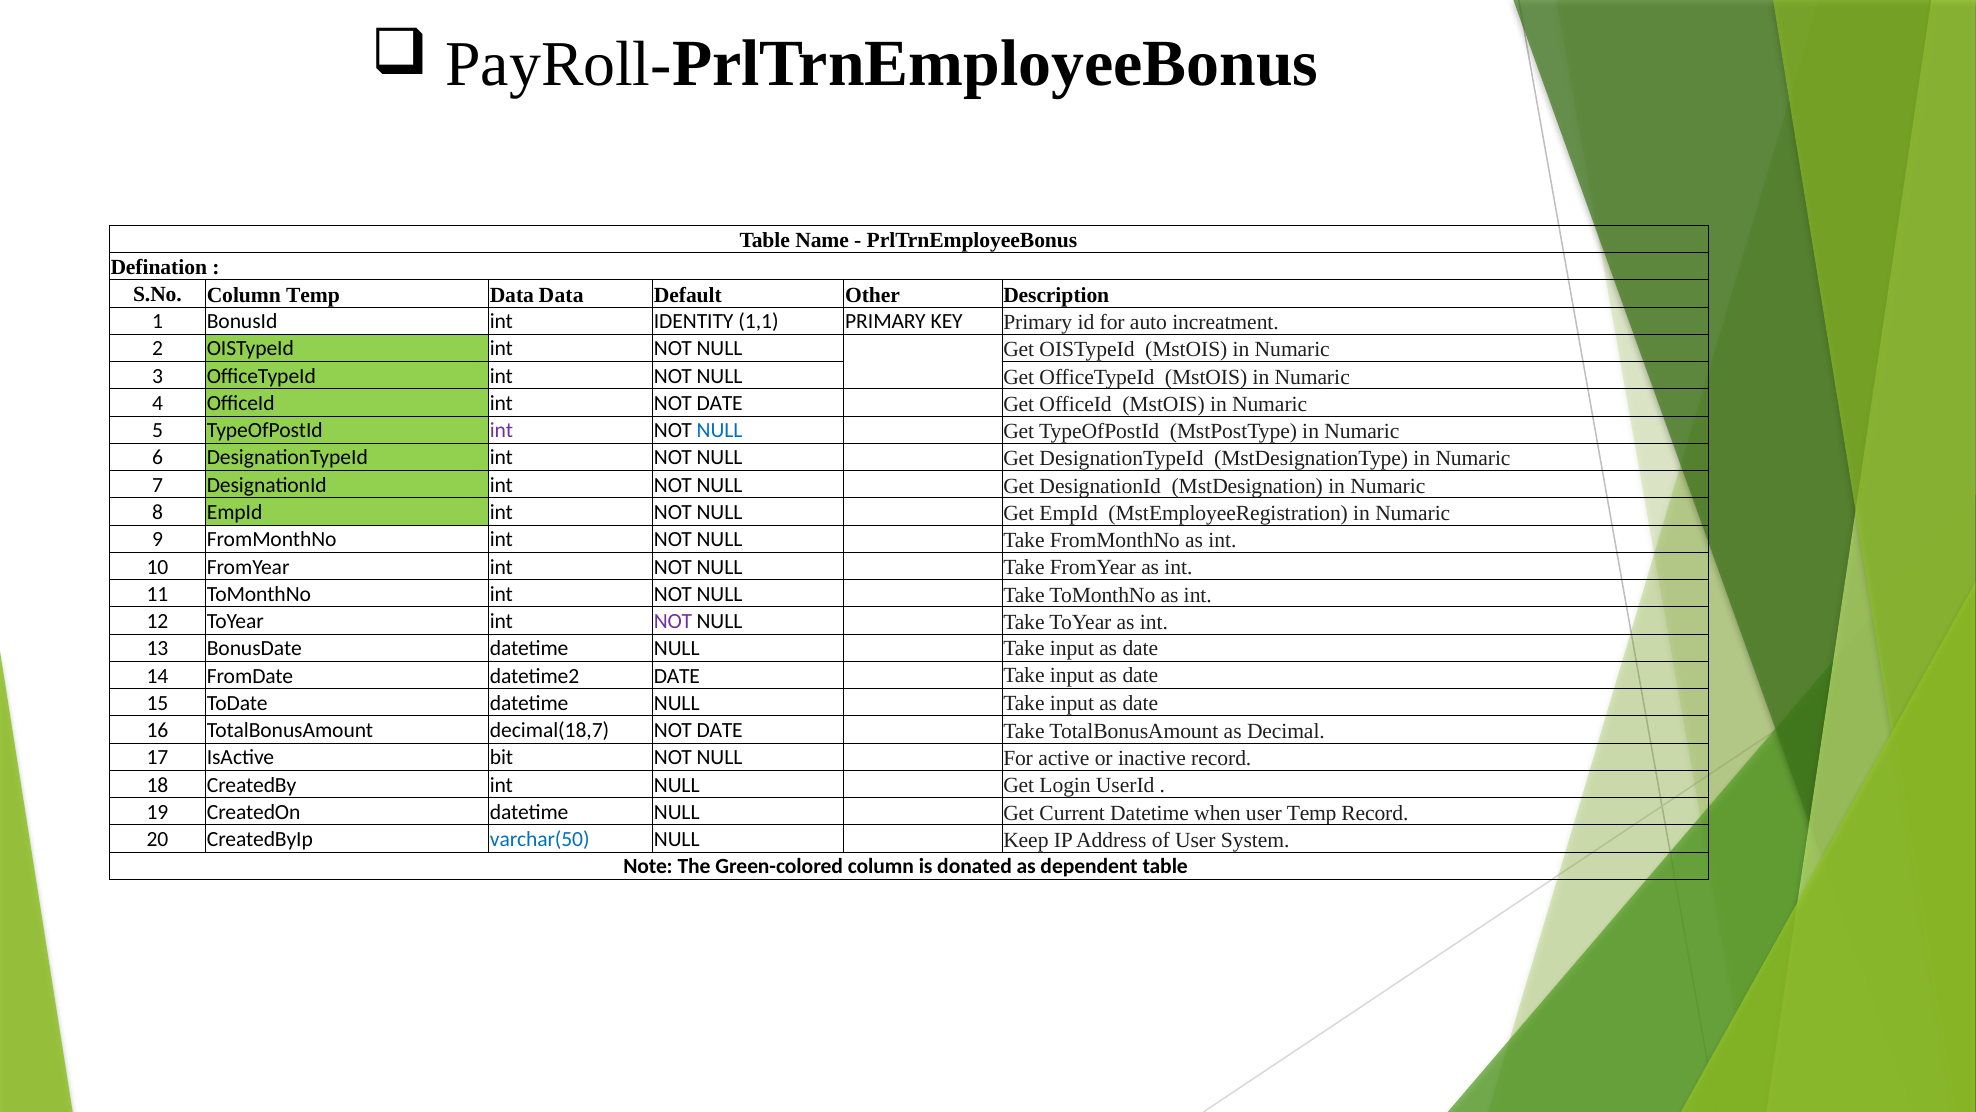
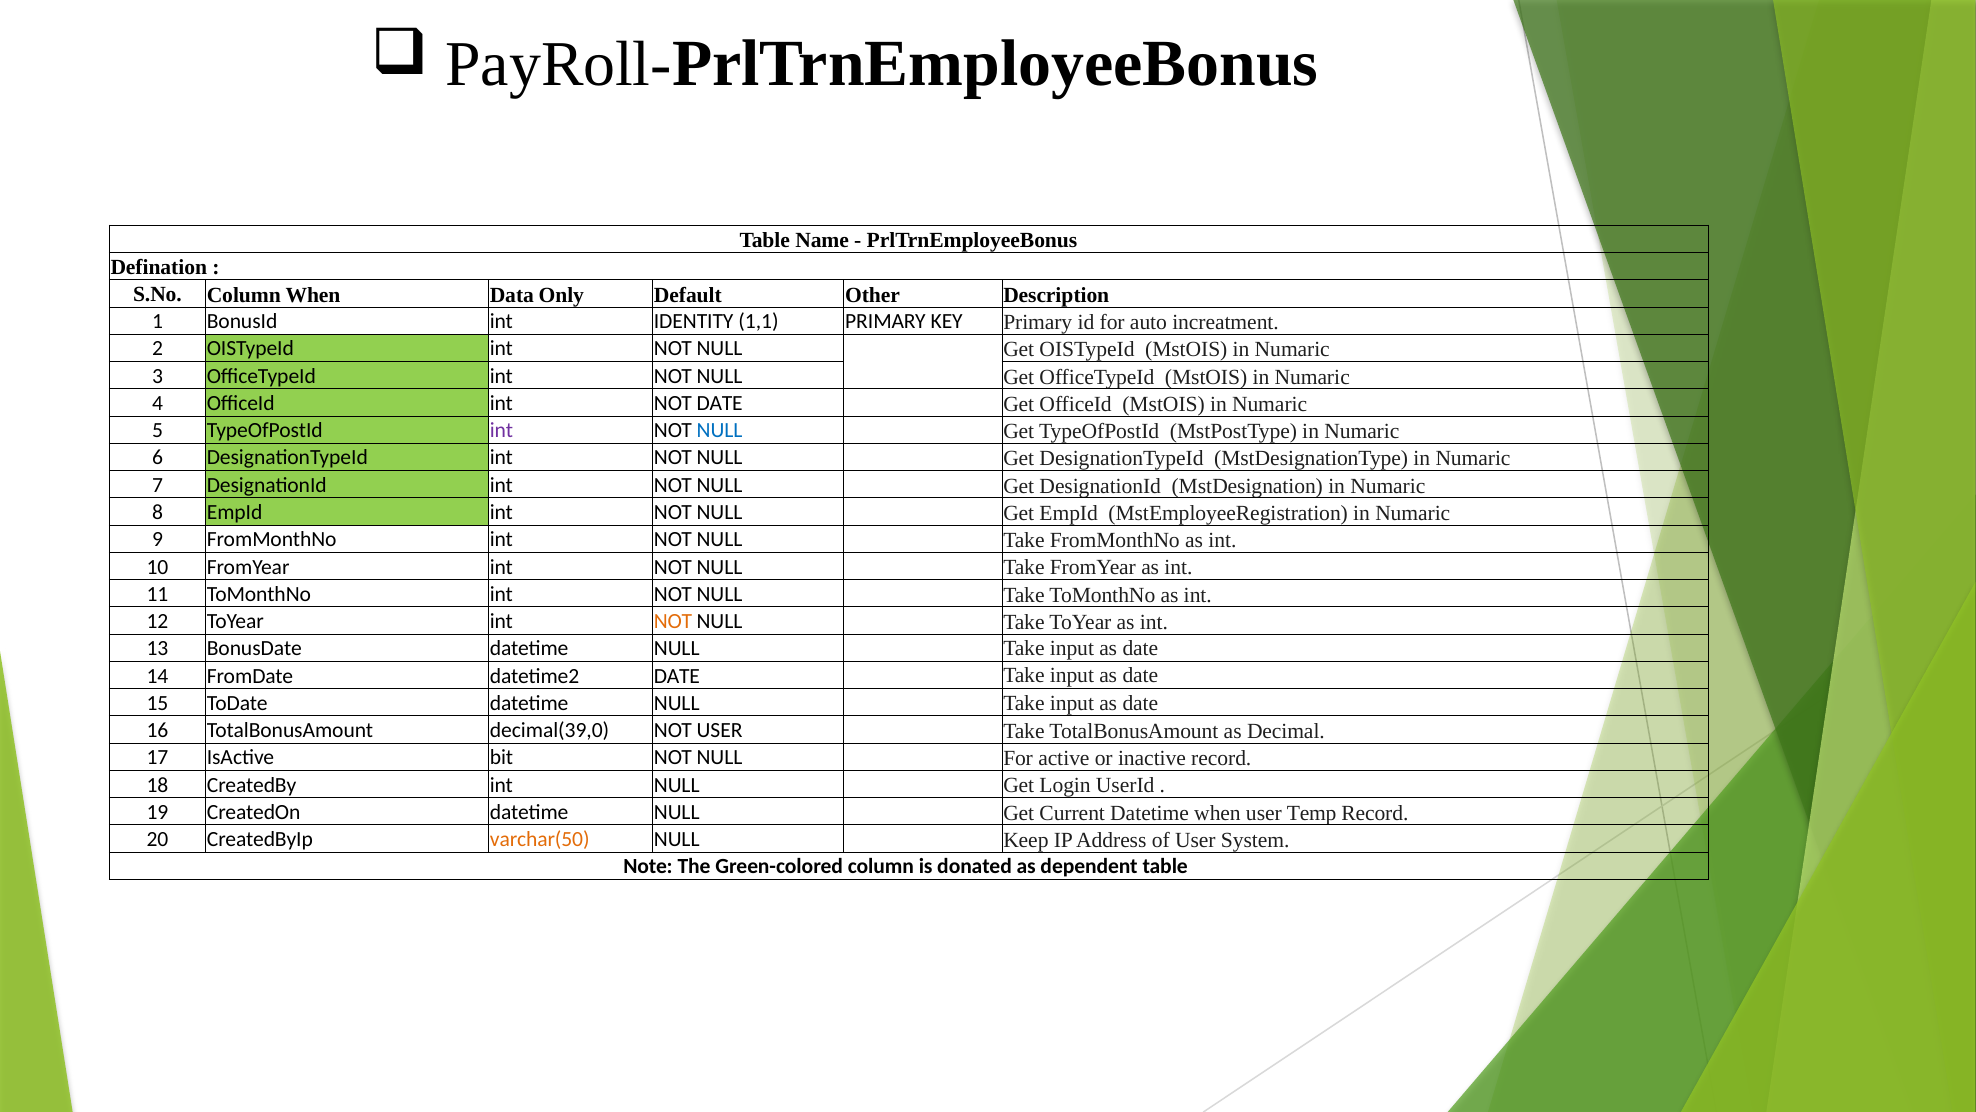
Column Temp: Temp -> When (313, 295)
Data Data: Data -> Only (561, 295)
NOT colour: purple -> orange (673, 621)
decimal(18,7: decimal(18,7 -> decimal(39,0 (550, 730)
DATE: DATE -> USER (720, 730)
varchar(50 colour: blue -> orange (540, 839)
